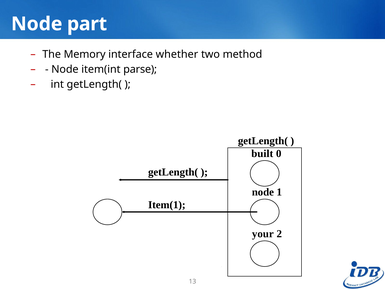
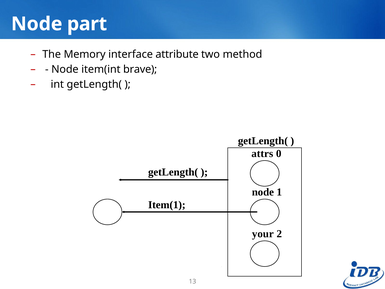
whether: whether -> attribute (177, 54)
parse: parse -> brave (140, 69)
built: built -> attrs (262, 153)
